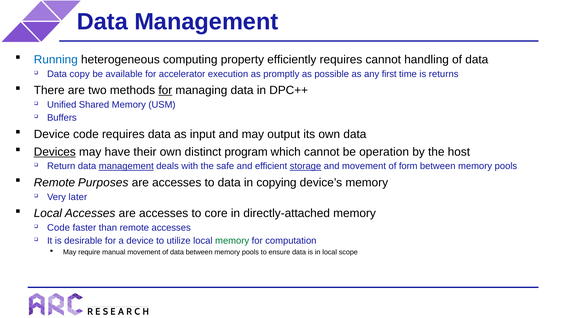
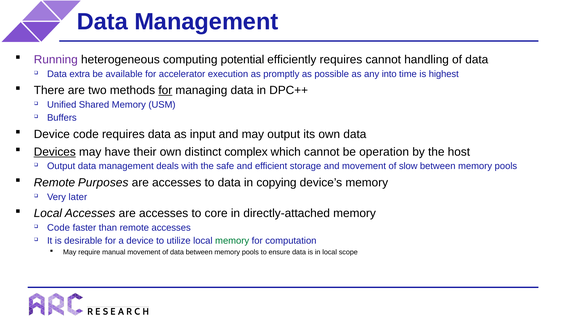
Running colour: blue -> purple (56, 60)
property: property -> potential (242, 60)
copy: copy -> extra (80, 74)
first: first -> into (389, 74)
returns: returns -> highest (444, 74)
program: program -> complex (246, 152)
Return: Return -> Output (61, 166)
management underline: present -> none (126, 166)
storage underline: present -> none (306, 166)
form: form -> slow (408, 166)
